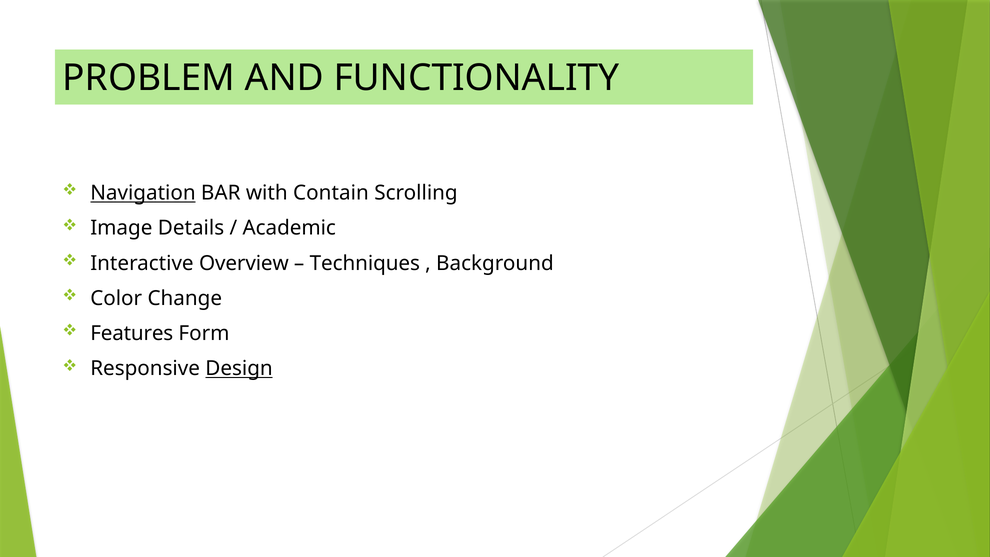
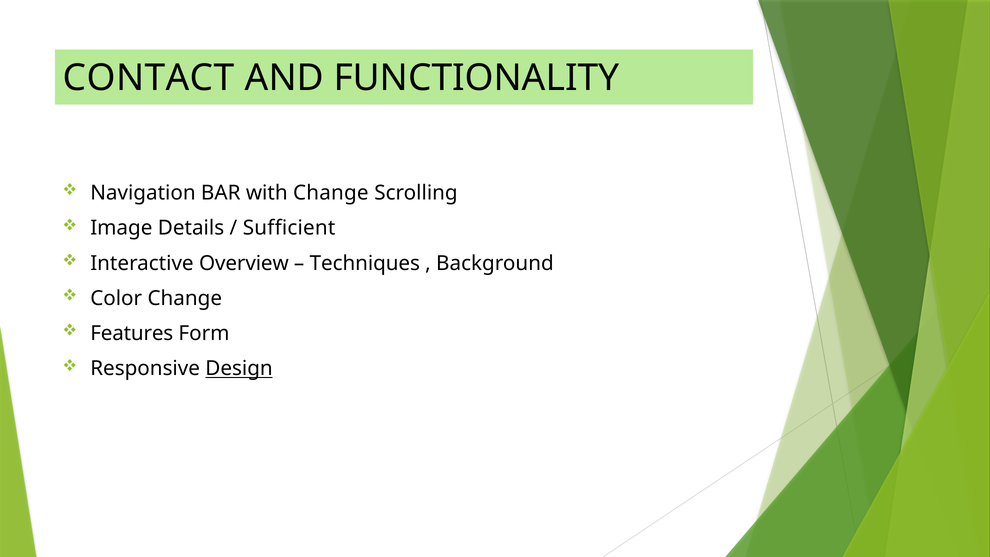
PROBLEM: PROBLEM -> CONTACT (149, 78)
Navigation underline: present -> none (143, 193)
with Contain: Contain -> Change (331, 193)
Academic: Academic -> Sufficient (289, 228)
